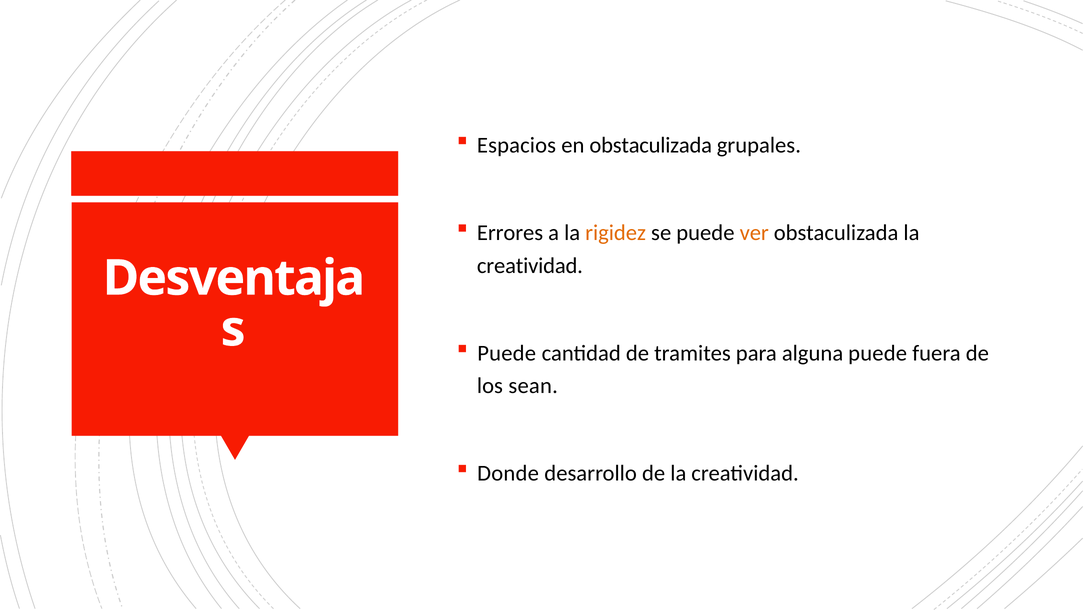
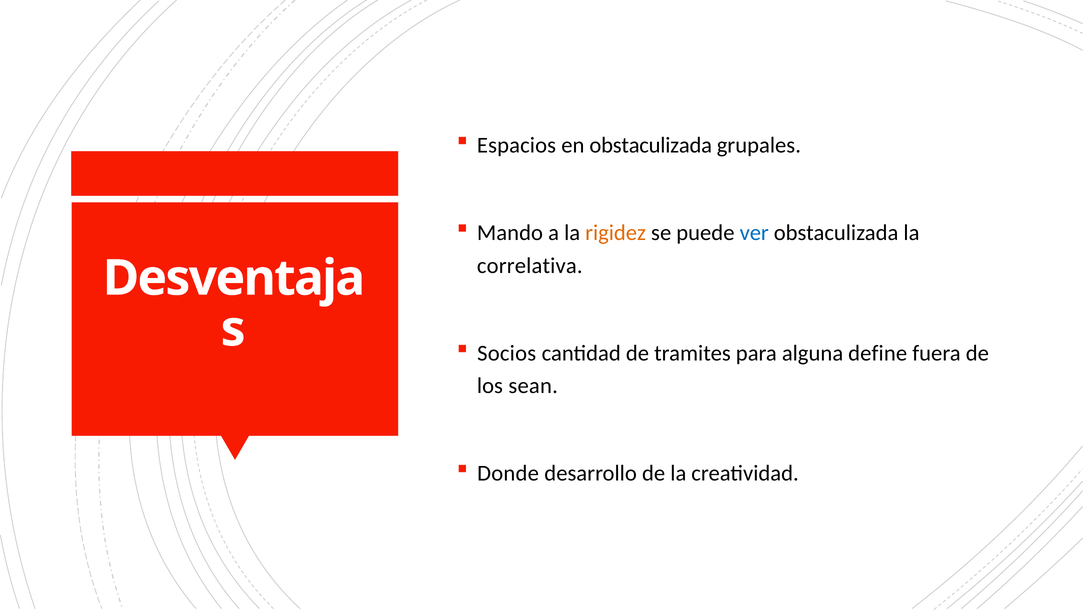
Errores: Errores -> Mando (510, 233)
ver colour: orange -> blue (754, 233)
creatividad: creatividad -> correlativa (530, 266)
Puede: Puede -> Socios (507, 353)
alguna puede: puede -> define (878, 353)
